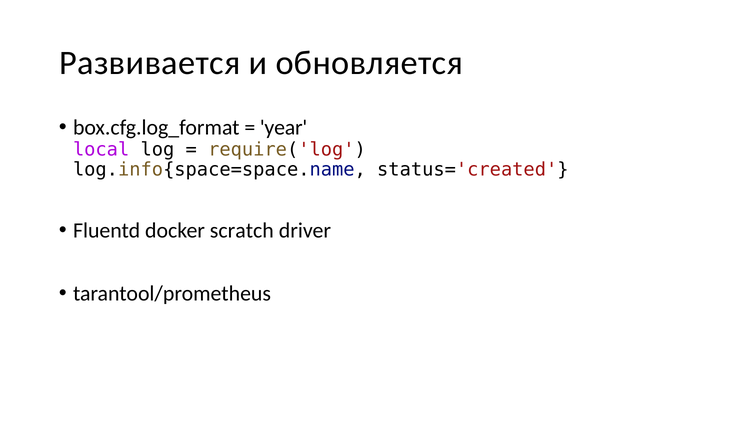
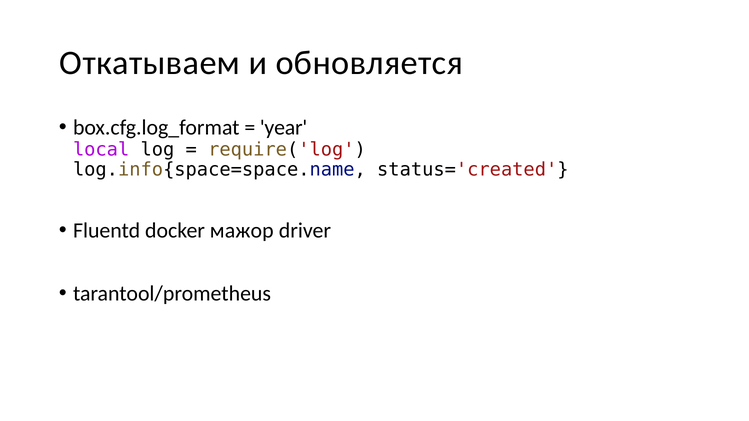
Развивается: Развивается -> Откатываем (150, 63)
scratch: scratch -> мажор (242, 231)
